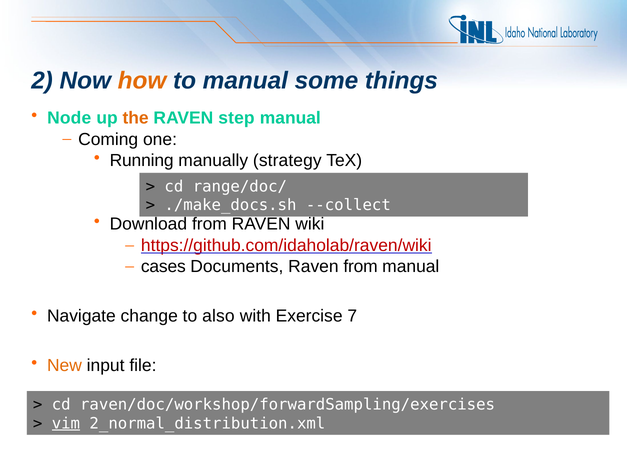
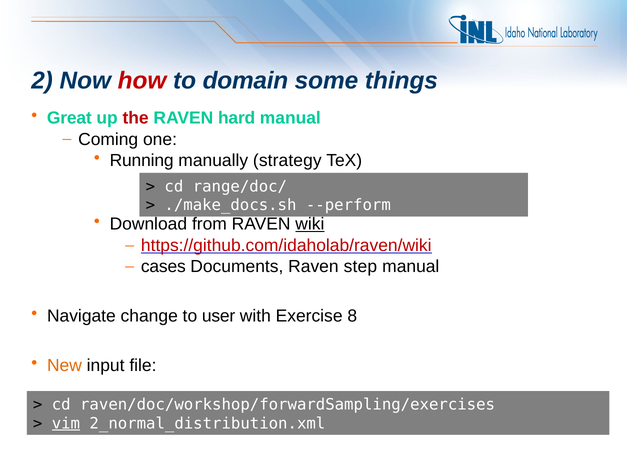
how colour: orange -> red (142, 81)
to manual: manual -> domain (245, 81)
Node: Node -> Great (69, 118)
the colour: orange -> red (136, 118)
step: step -> hard (237, 118)
--collect: --collect -> --perform (348, 205)
wiki underline: none -> present (310, 224)
Raven from: from -> step (360, 267)
also: also -> user (219, 316)
7: 7 -> 8 (352, 316)
